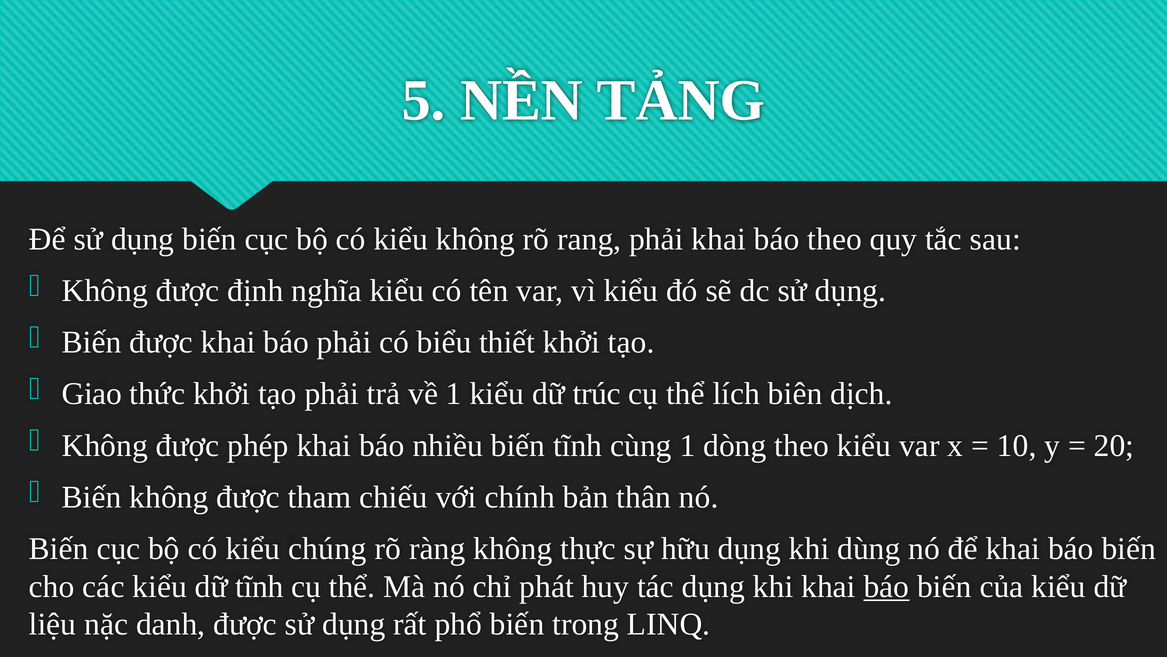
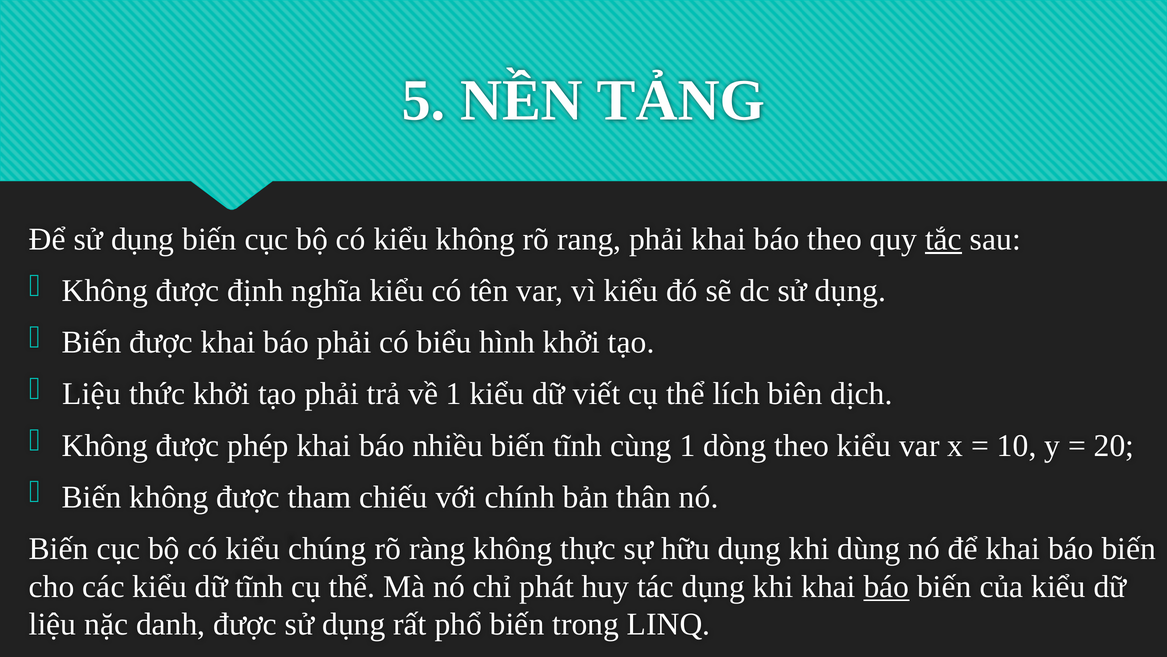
tắc underline: none -> present (944, 239)
thiết: thiết -> hình (507, 342)
Giao: Giao -> Liệu (91, 394)
trúc: trúc -> viết (597, 394)
